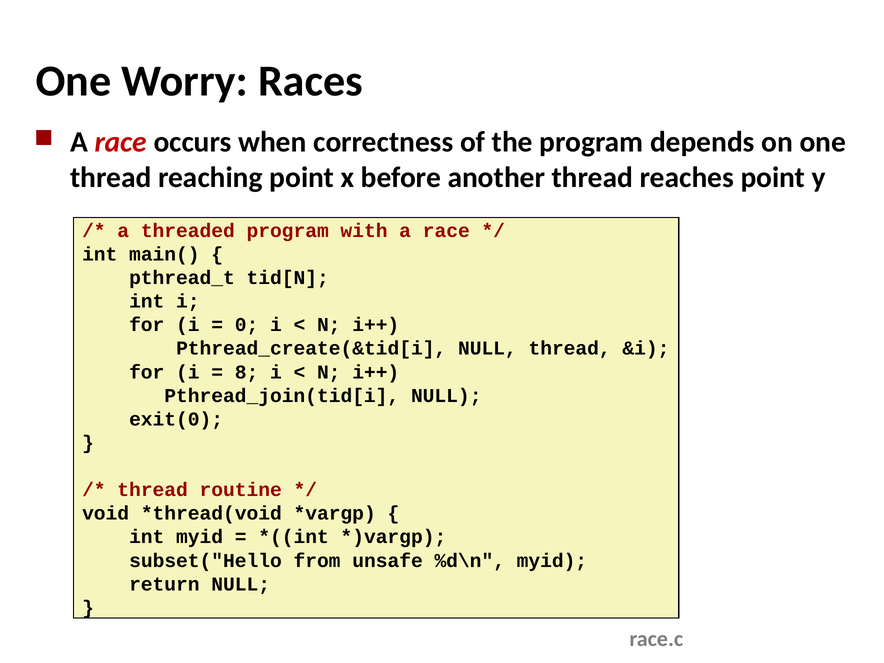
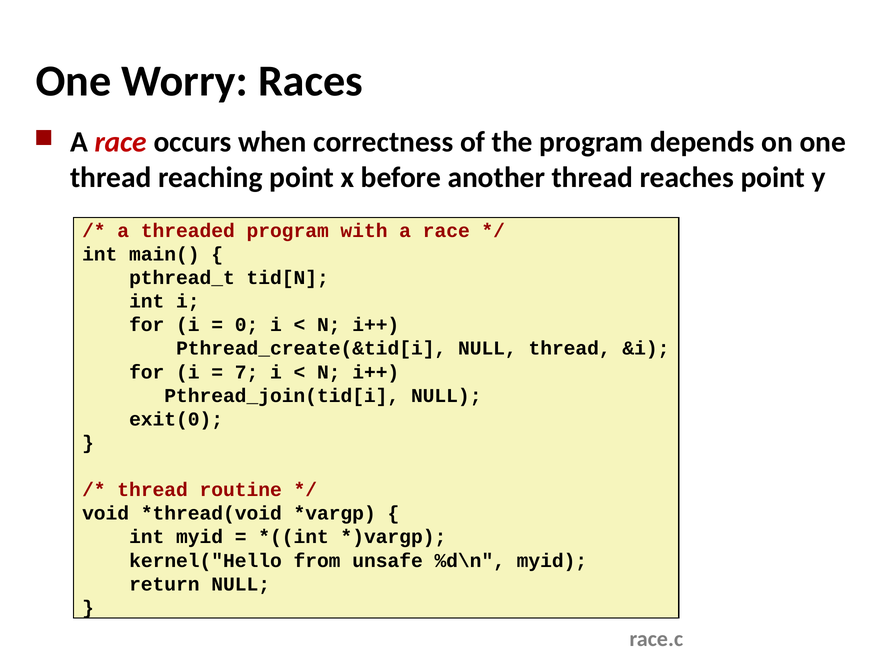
8: 8 -> 7 (247, 372)
subset("Hello: subset("Hello -> kernel("Hello (205, 561)
